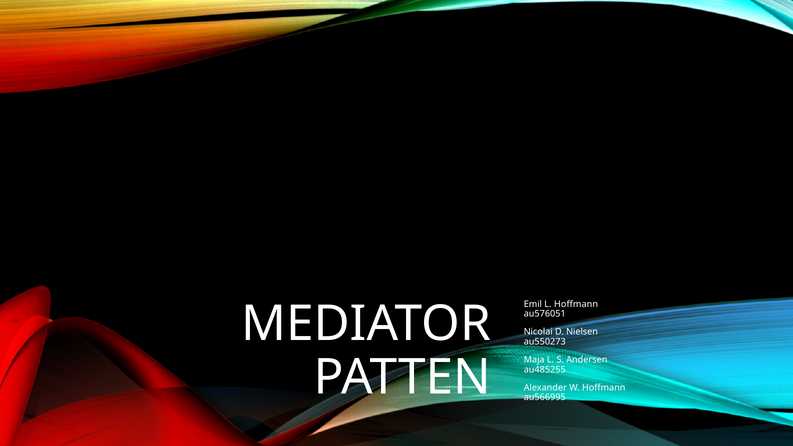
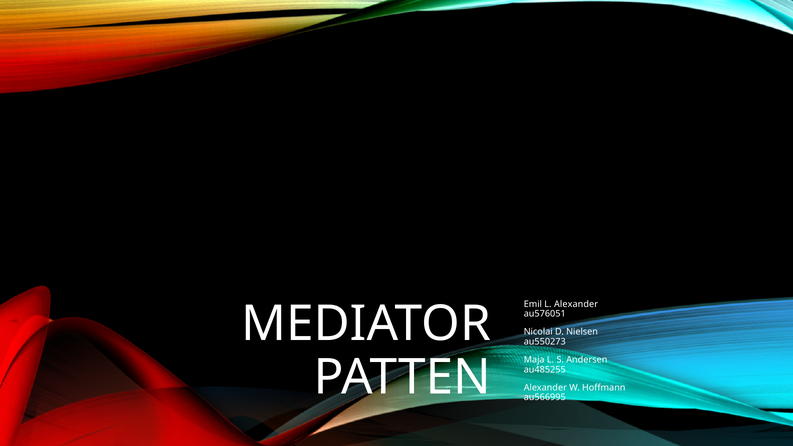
L Hoffmann: Hoffmann -> Alexander (576, 304)
